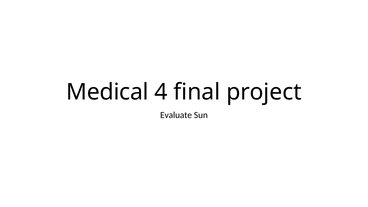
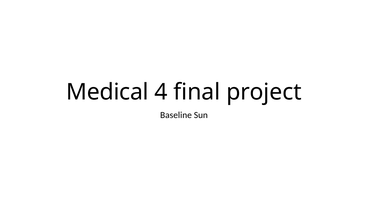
Evaluate: Evaluate -> Baseline (176, 115)
